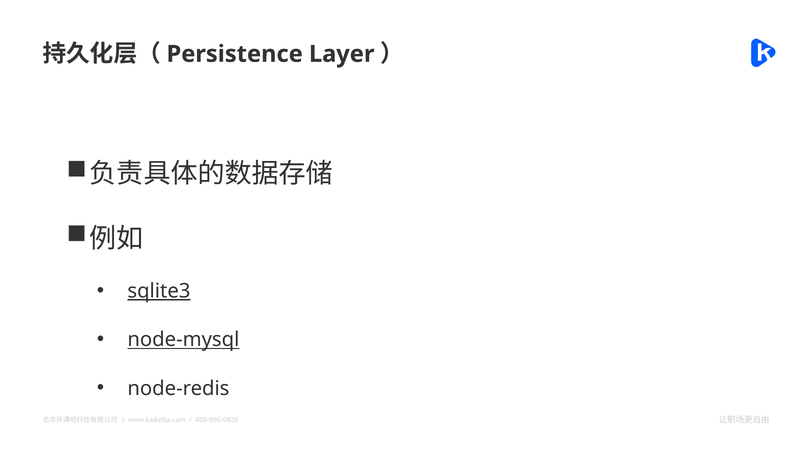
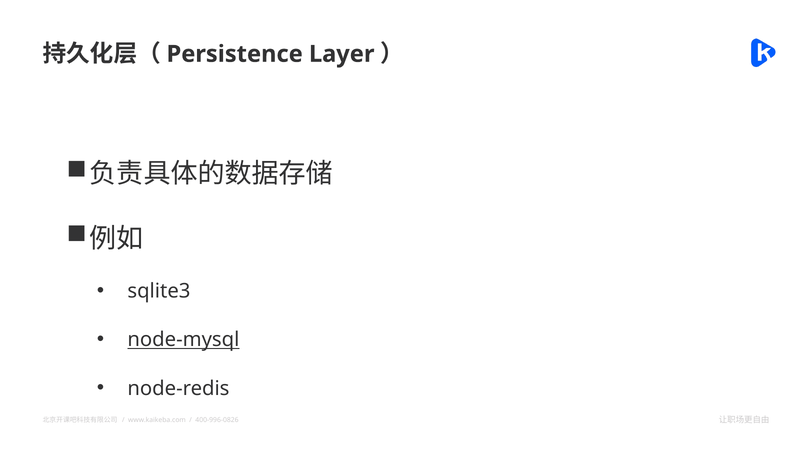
sqlite3 underline: present -> none (159, 292)
